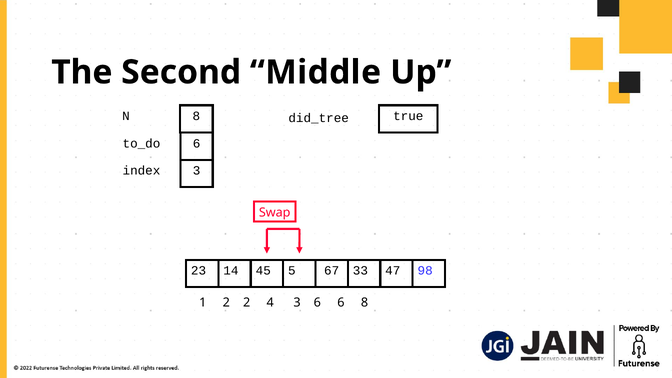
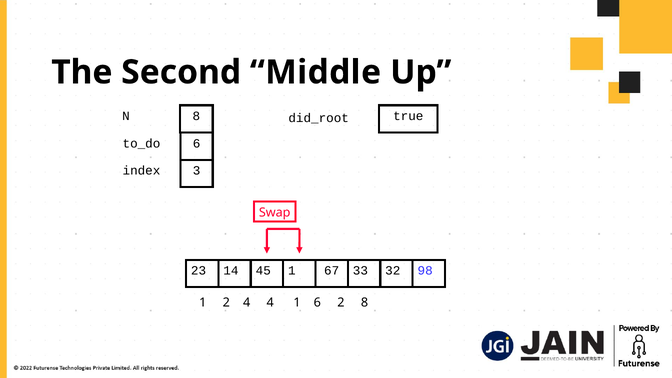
did_tree: did_tree -> did_root (319, 118)
14 5: 5 -> 1 (292, 271)
47: 47 -> 32 (393, 271)
2 2: 2 -> 4 (247, 303)
4 3: 3 -> 1 (297, 303)
6 6: 6 -> 2 (341, 303)
